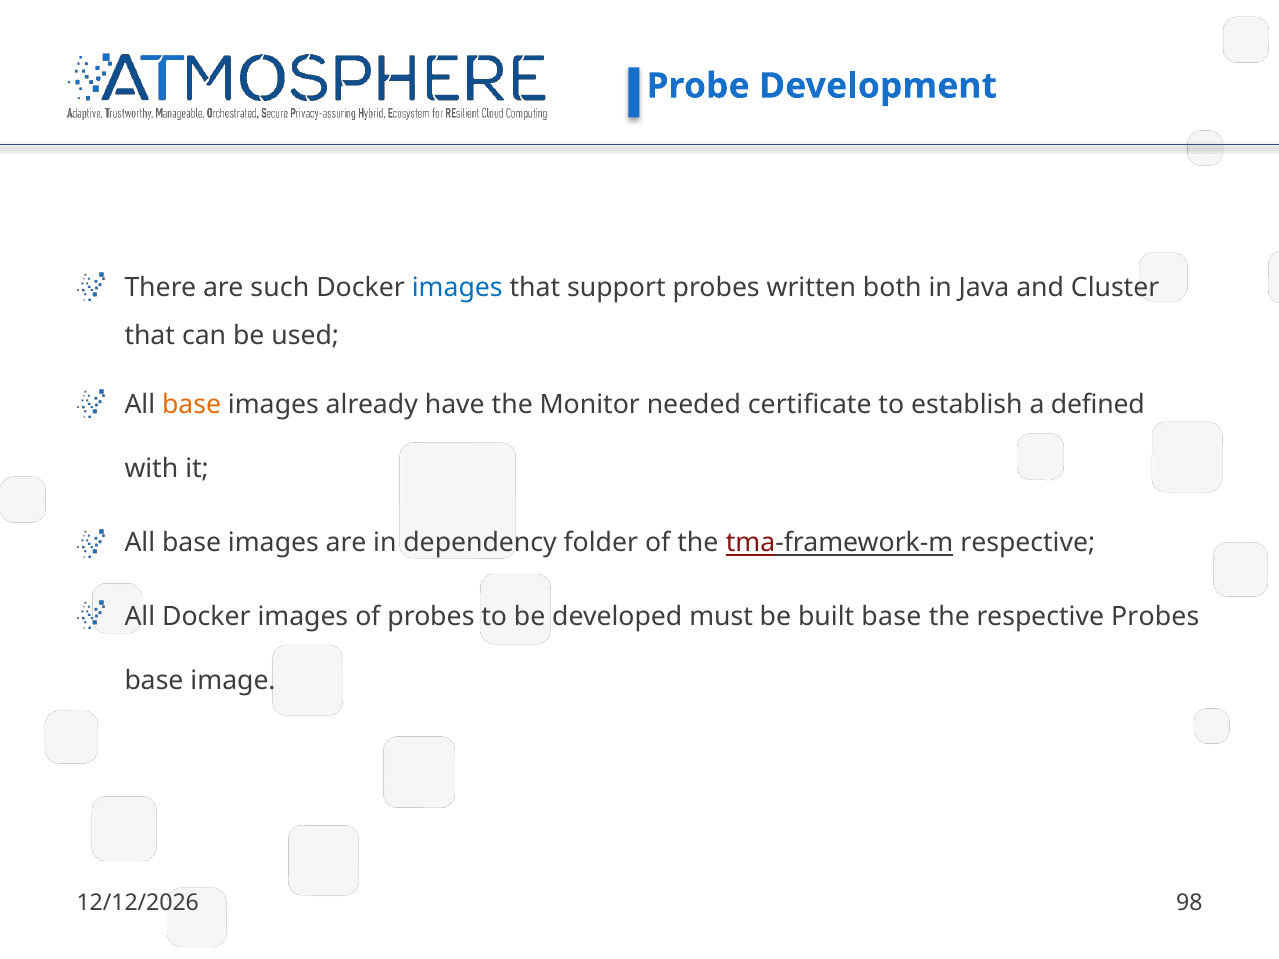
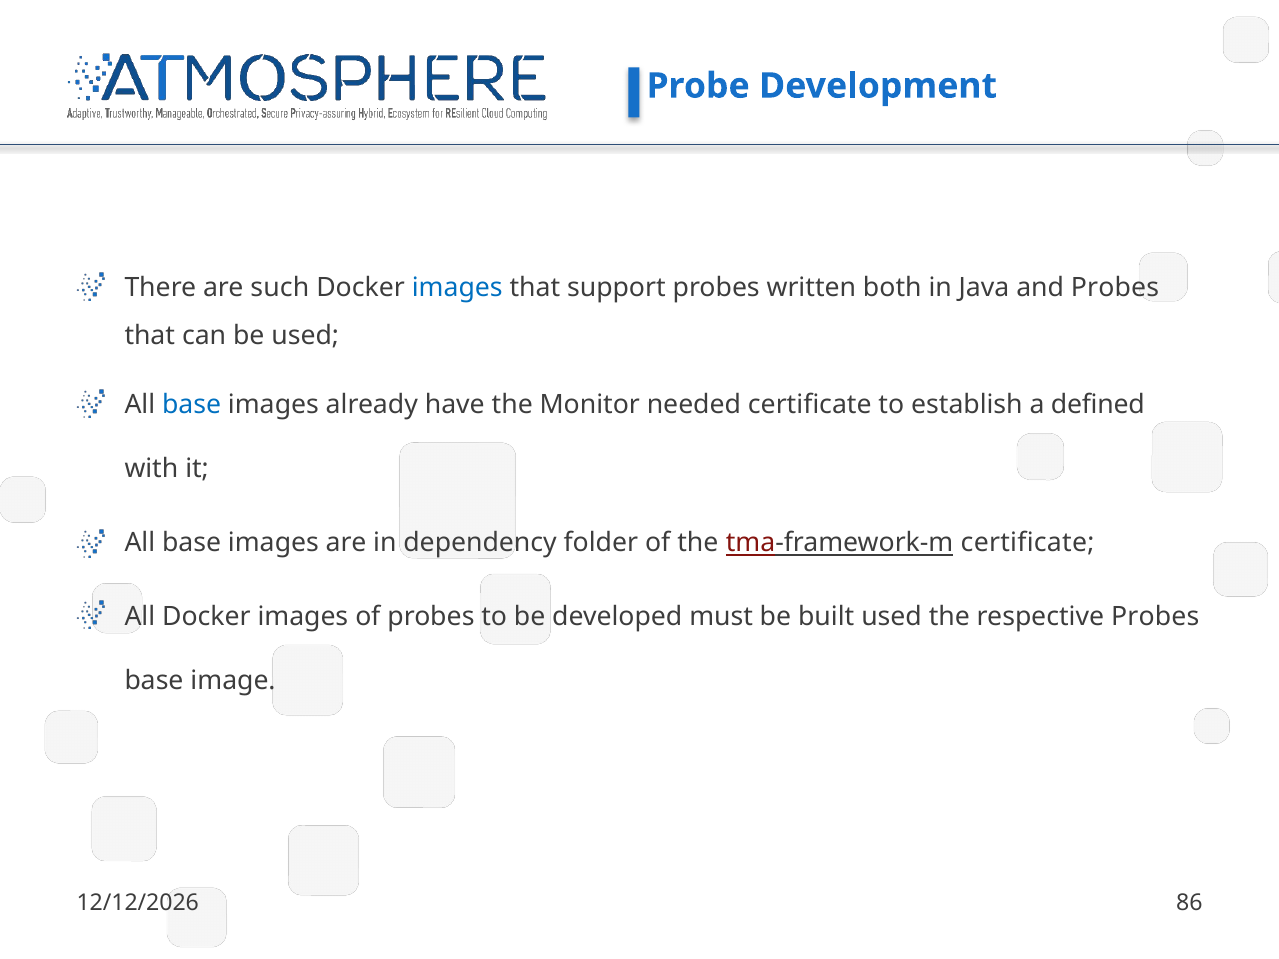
and Cluster: Cluster -> Probes (1115, 288)
base colour: orange -> blue (192, 405)
tma-framework-m respective: respective -> certificate (1028, 543)
built base: base -> used (892, 617)
98: 98 -> 86 (1189, 904)
